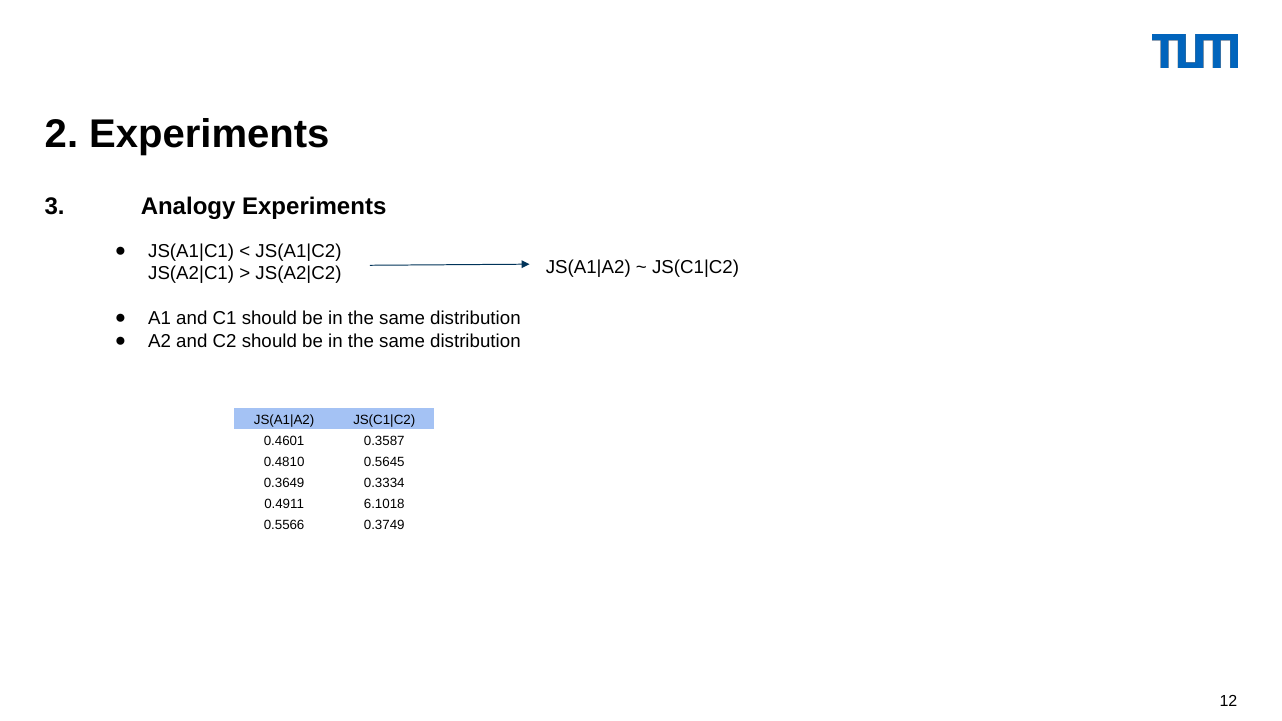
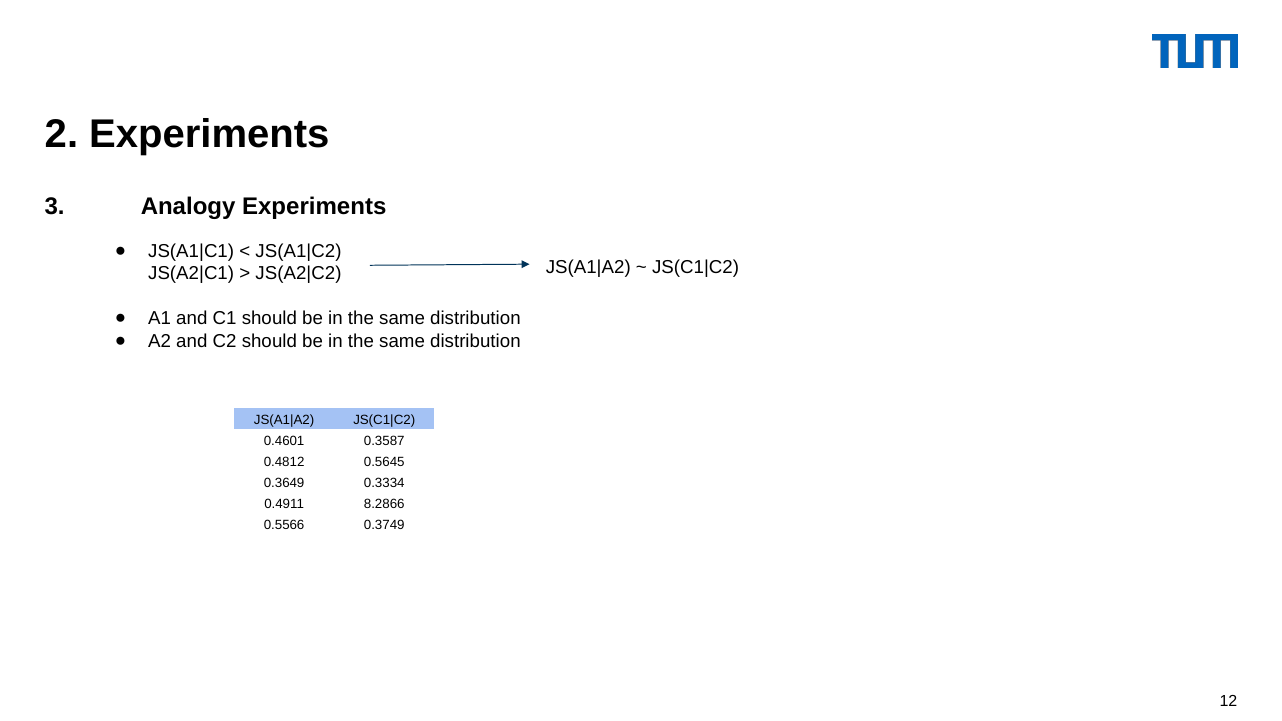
0.4810: 0.4810 -> 0.4812 (284, 462)
6.1018: 6.1018 -> 8.2866 (384, 504)
